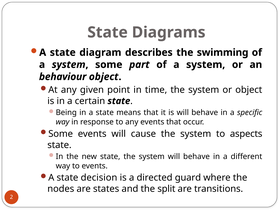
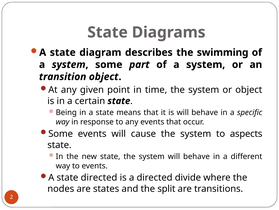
behaviour: behaviour -> transition (63, 76)
state decision: decision -> directed (99, 177)
guard: guard -> divide (188, 177)
